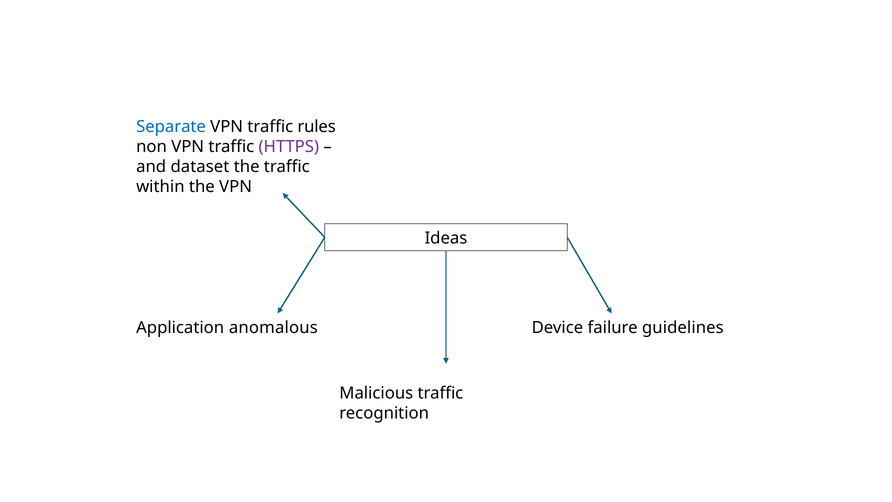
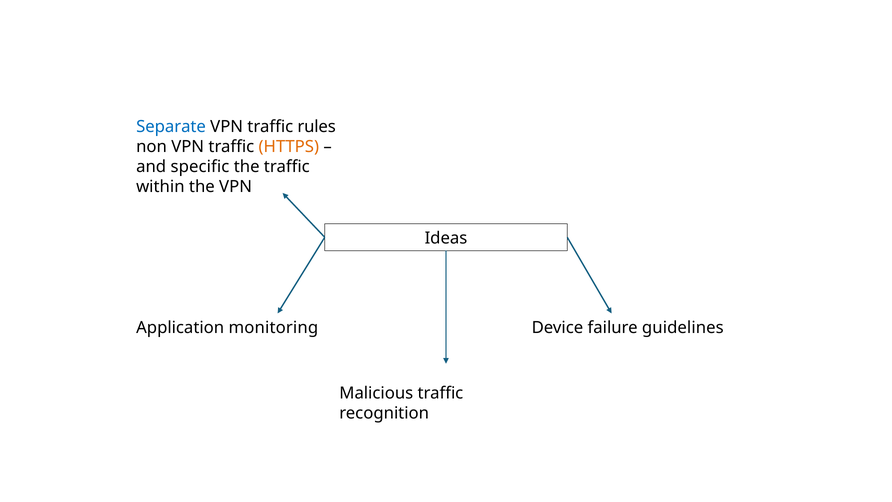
HTTPS colour: purple -> orange (289, 147)
dataset: dataset -> specific (200, 167)
anomalous: anomalous -> monitoring (273, 328)
